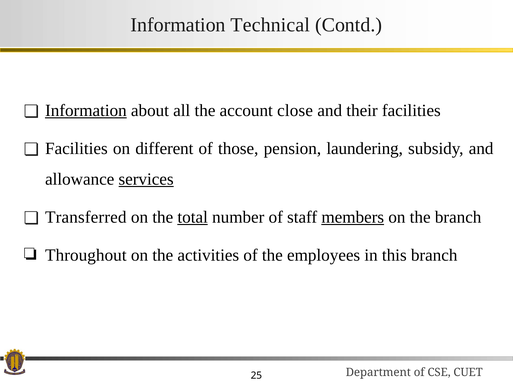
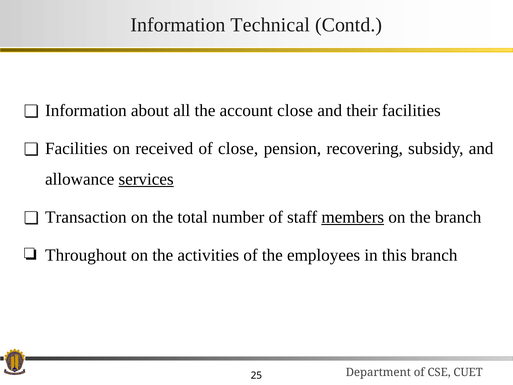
Information underline: present -> none (86, 110)
different: different -> received (164, 148)
of those: those -> close (238, 148)
laundering: laundering -> recovering (365, 148)
Transferred: Transferred -> Transaction (86, 217)
total underline: present -> none (193, 217)
